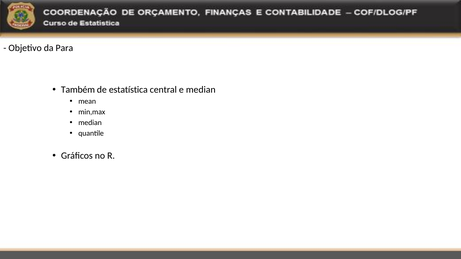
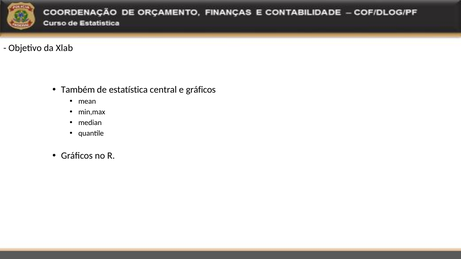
Para: Para -> Xlab (64, 48)
e median: median -> gráficos (201, 90)
